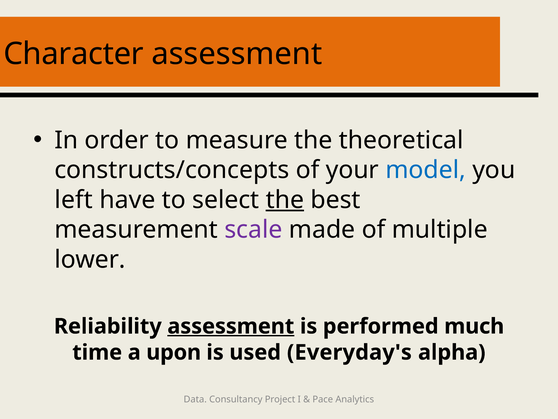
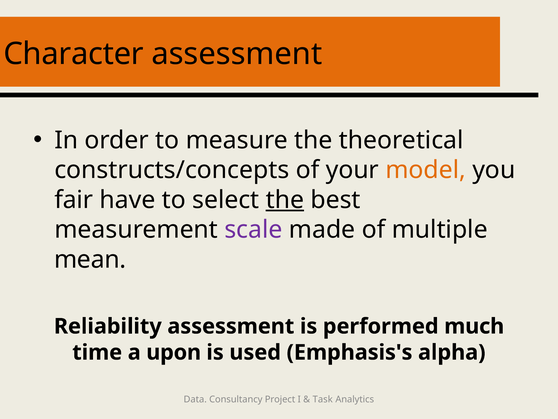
model colour: blue -> orange (426, 170)
left: left -> fair (74, 200)
lower: lower -> mean (90, 259)
assessment underline: present -> none (231, 326)
Everyday's: Everyday's -> Emphasis's (350, 352)
Pace: Pace -> Task (323, 399)
